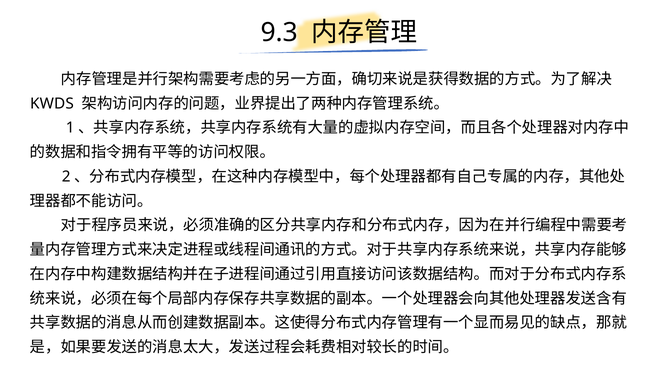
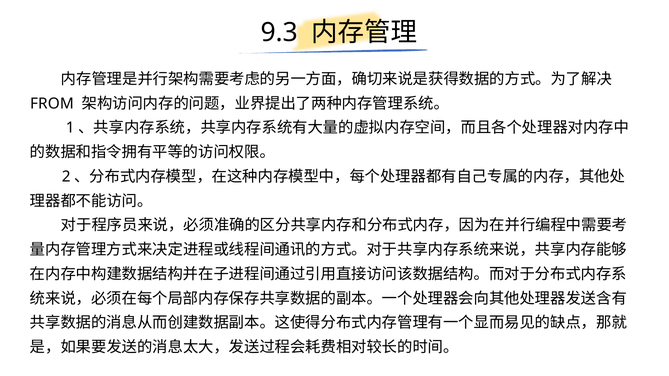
KWDS: KWDS -> FROM (52, 104)
